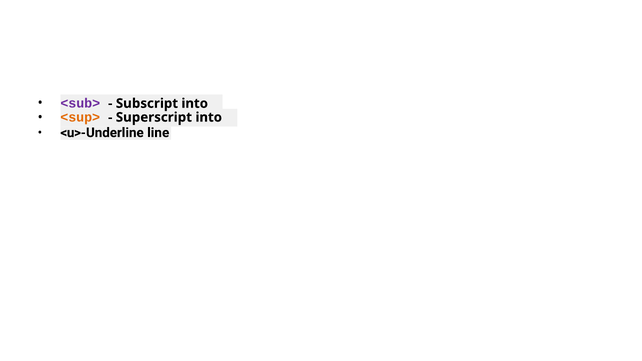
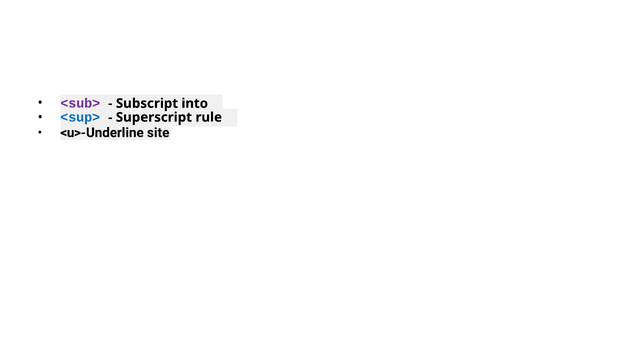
<sup> colour: orange -> blue (80, 117)
Superscript into: into -> rule (209, 117)
line: line -> site (158, 133)
